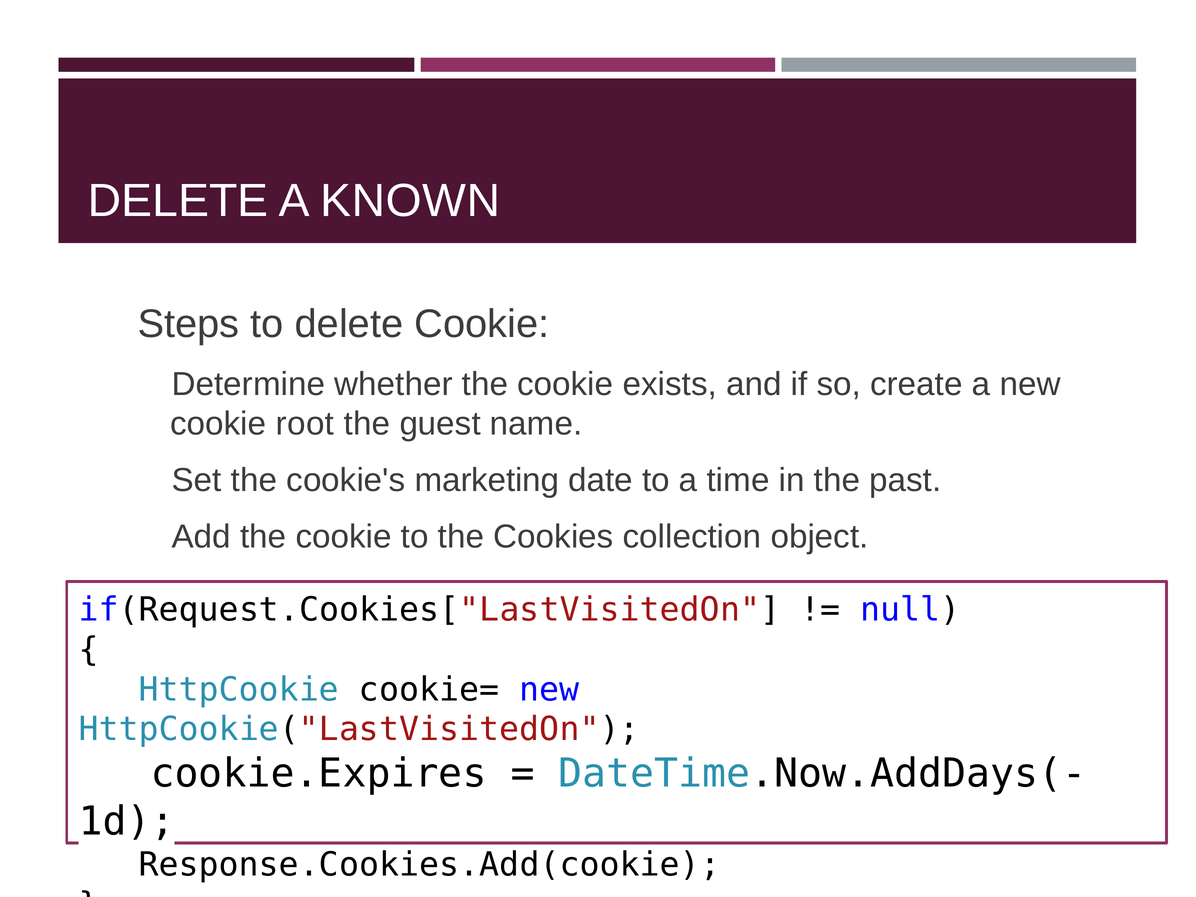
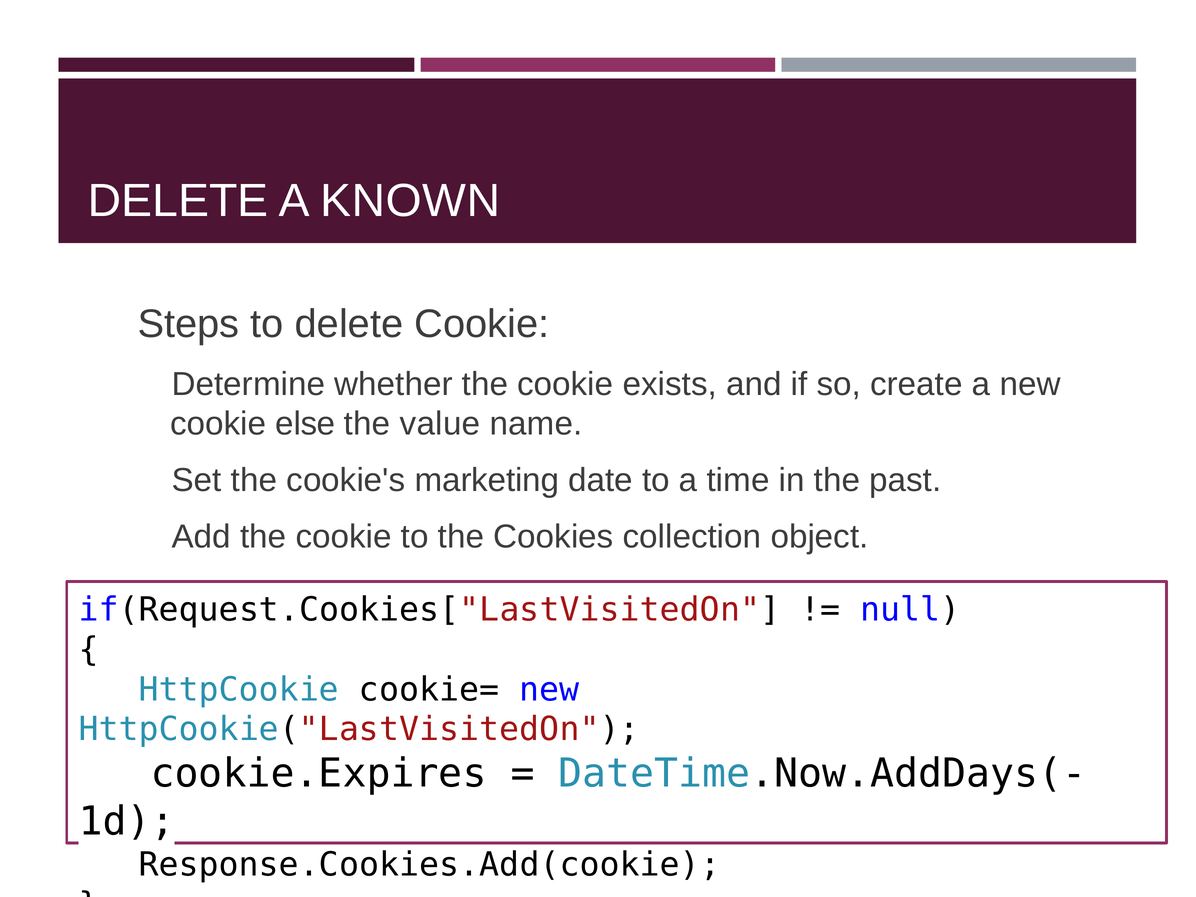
root: root -> else (305, 424)
guest: guest -> value (440, 424)
